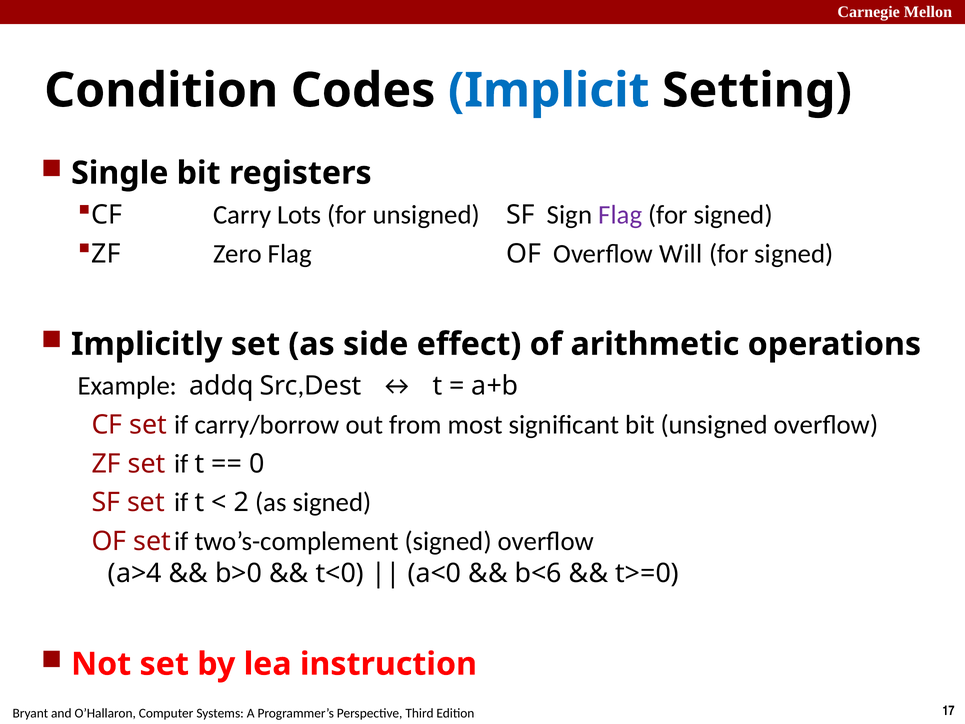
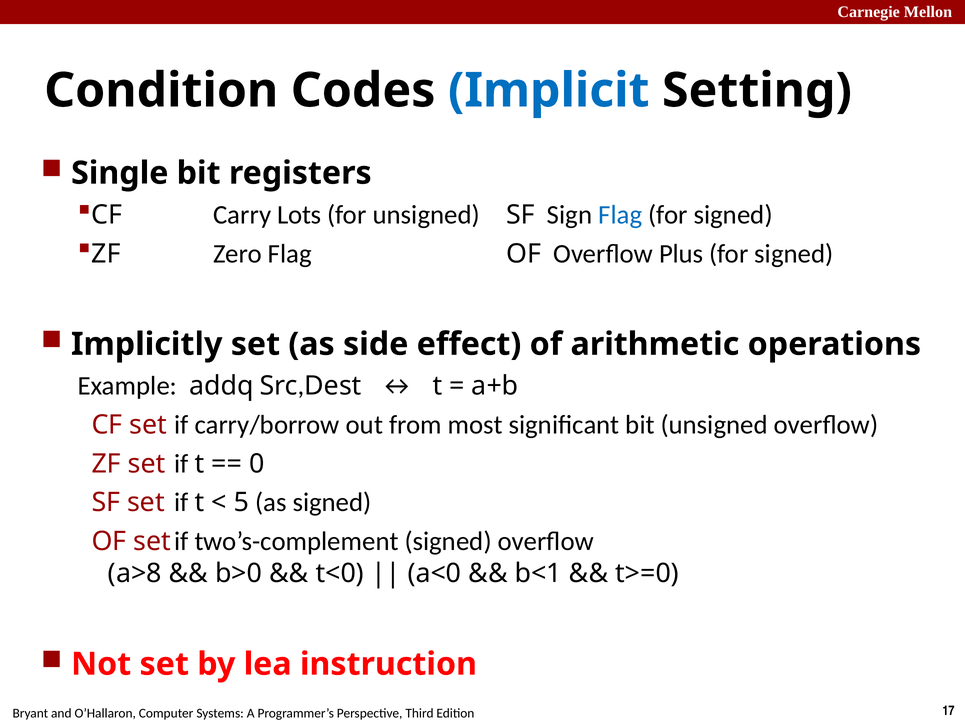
Flag colour: purple -> blue (620, 215)
Will: Will -> Plus (681, 254)
2: 2 -> 5 (241, 502)
a>4: a>4 -> a>8 (135, 573)
b<6: b<6 -> b<1 (538, 573)
